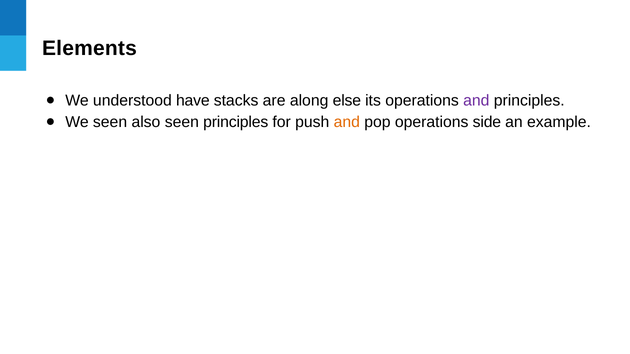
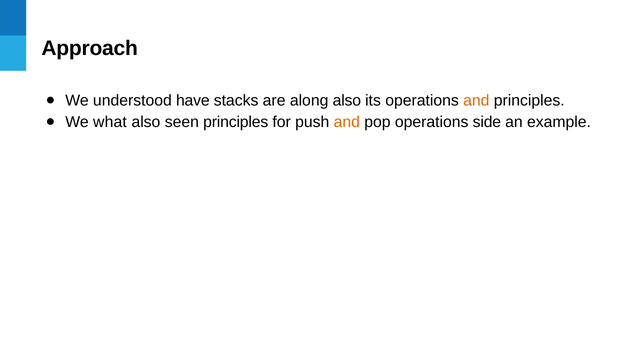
Elements: Elements -> Approach (90, 48)
along else: else -> also (347, 100)
and colour: purple -> orange (476, 100)
We seen: seen -> what (110, 122)
